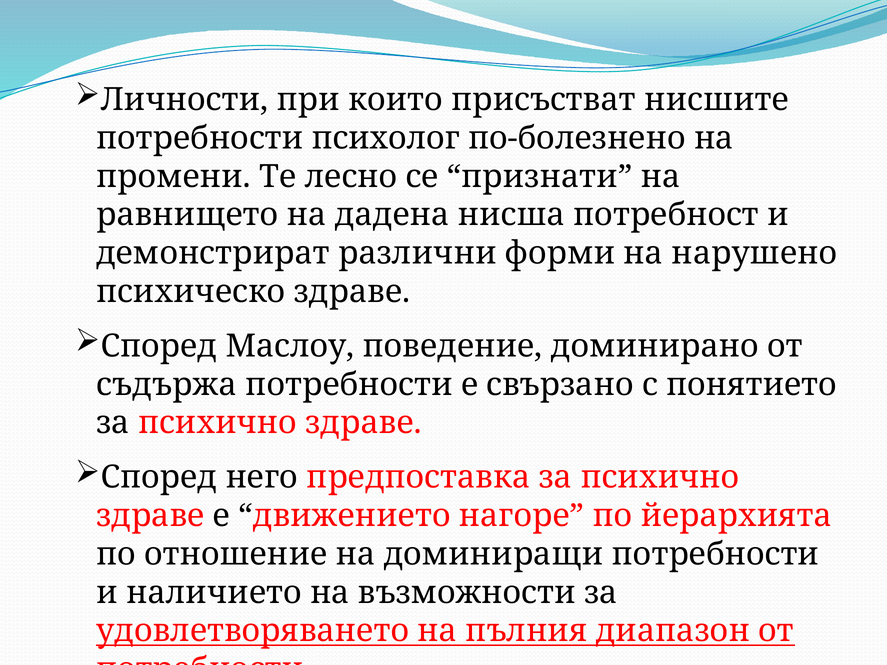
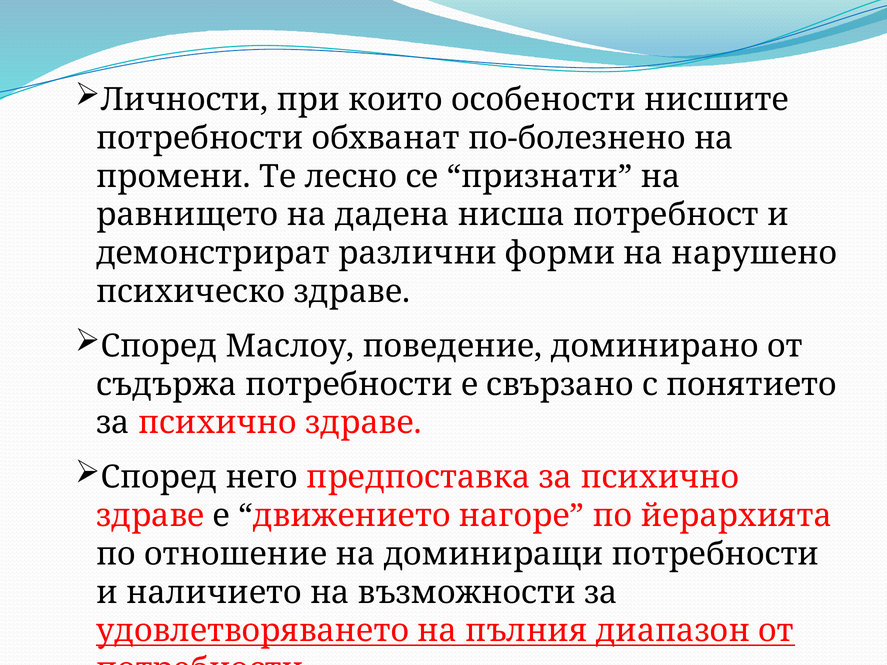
присъстват: присъстват -> особености (543, 100)
психолог: психолог -> обхванат (386, 138)
